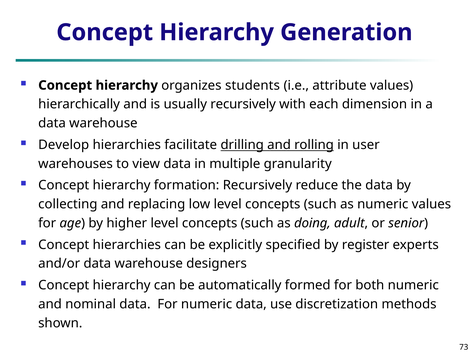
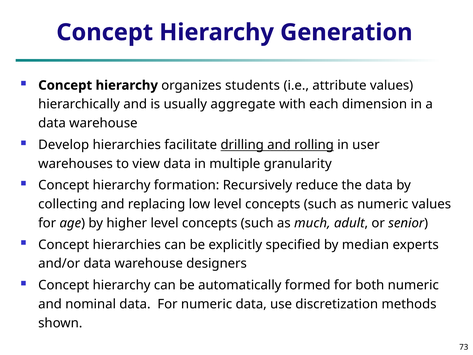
usually recursively: recursively -> aggregate (243, 104)
doing: doing -> much (312, 223)
register: register -> median (365, 245)
